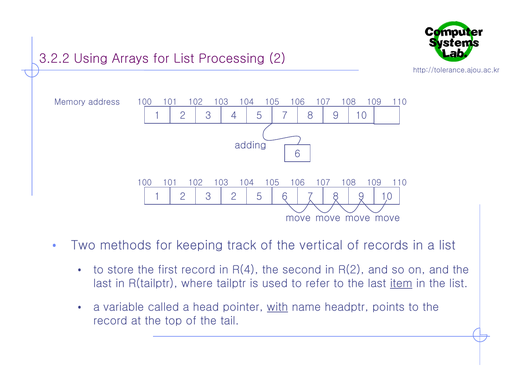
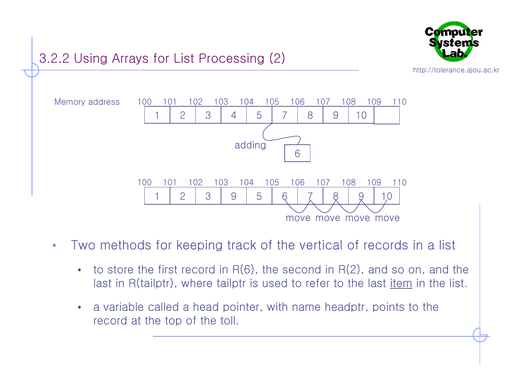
3 2: 2 -> 9 (234, 196)
R(4: R(4 -> R(6 (245, 269)
with underline: present -> none (277, 307)
tail: tail -> toll (230, 320)
